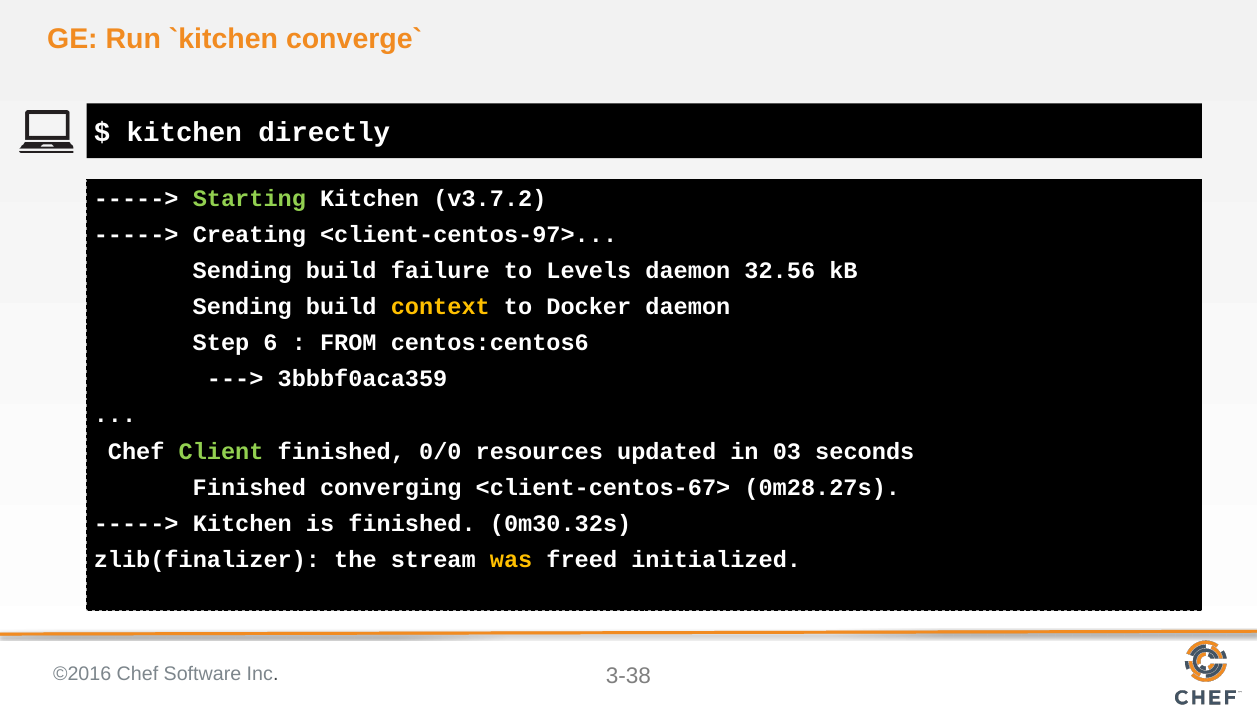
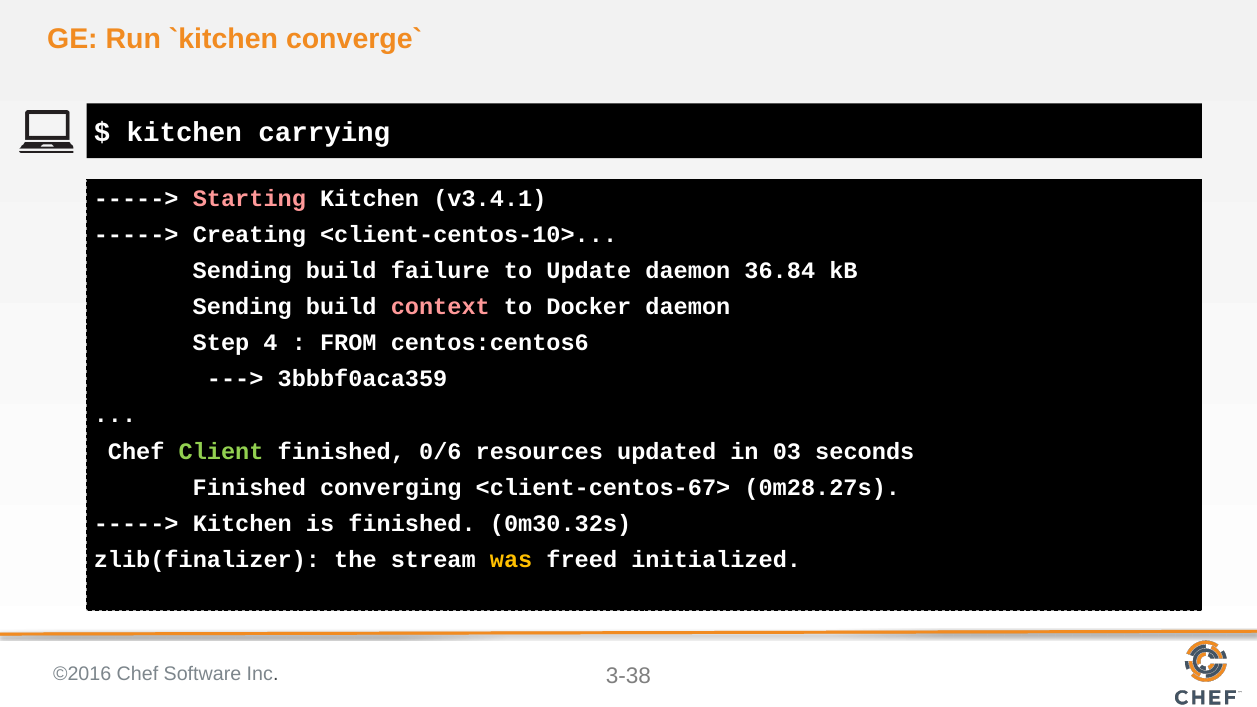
directly: directly -> carrying (324, 133)
Starting colour: light green -> pink (249, 198)
v3.7.2: v3.7.2 -> v3.4.1 (490, 198)
<client-centos-97>: <client-centos-97> -> <client-centos-10> (469, 235)
Levels: Levels -> Update (589, 271)
32.56: 32.56 -> 36.84 (780, 271)
context colour: yellow -> pink (440, 307)
6: 6 -> 4 (271, 343)
0/0: 0/0 -> 0/6 (440, 451)
